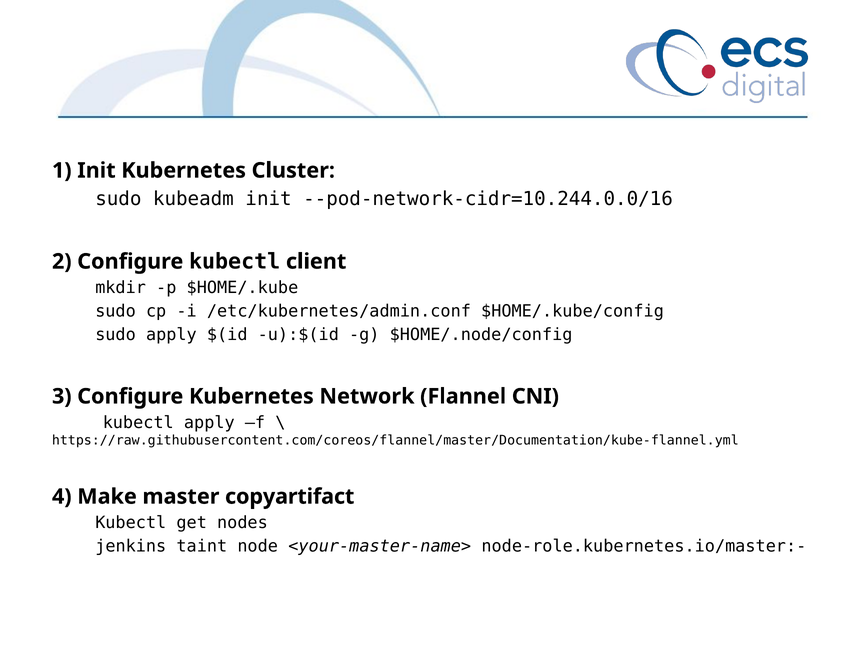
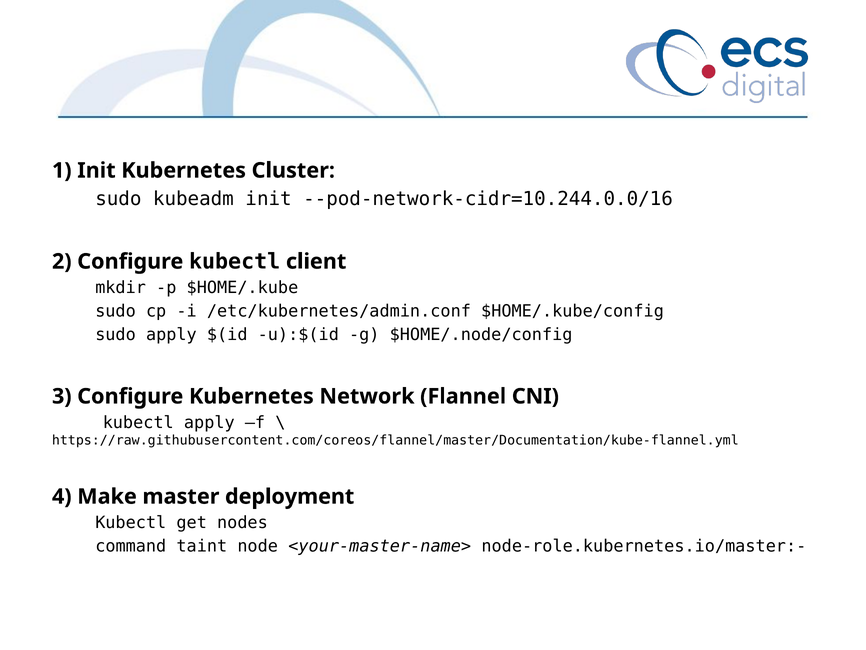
copyartifact: copyartifact -> deployment (290, 496)
jenkins: jenkins -> command (131, 546)
